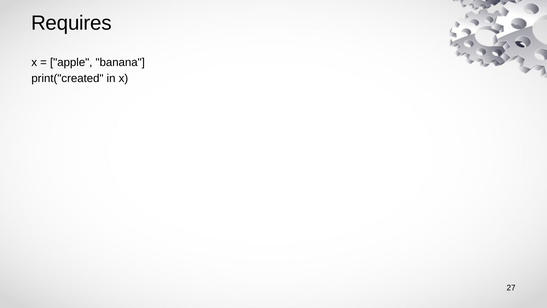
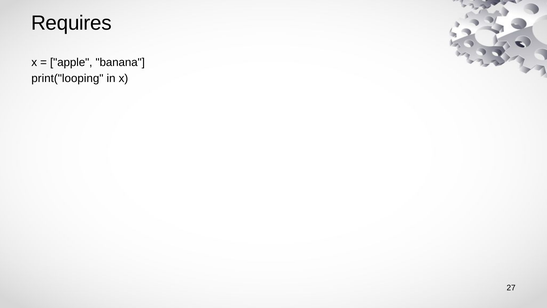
print("created: print("created -> print("looping (67, 78)
